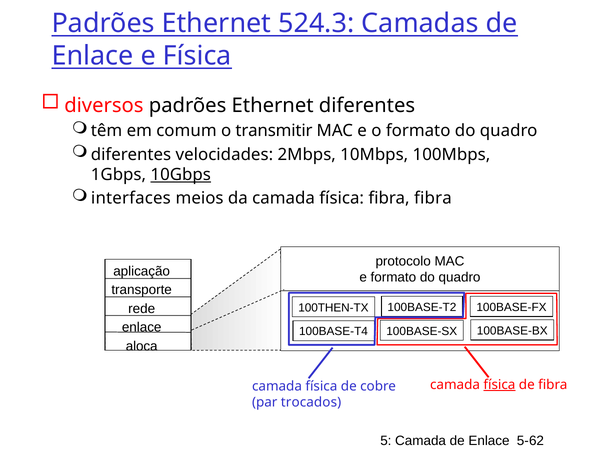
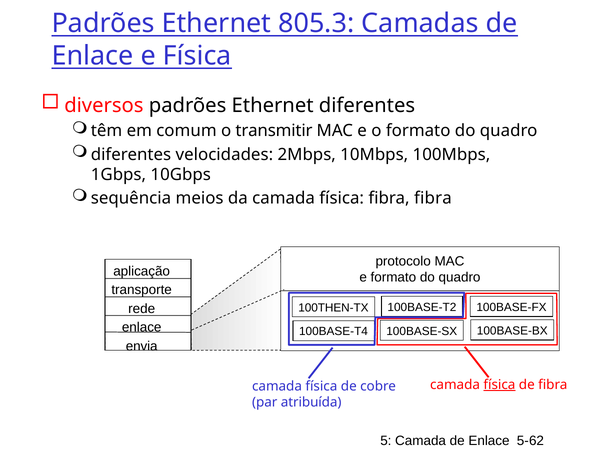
524.3: 524.3 -> 805.3 (316, 24)
10Gbps underline: present -> none (181, 175)
interfaces: interfaces -> sequência (131, 198)
aloca: aloca -> envia (142, 346)
trocados: trocados -> atribuída (311, 403)
